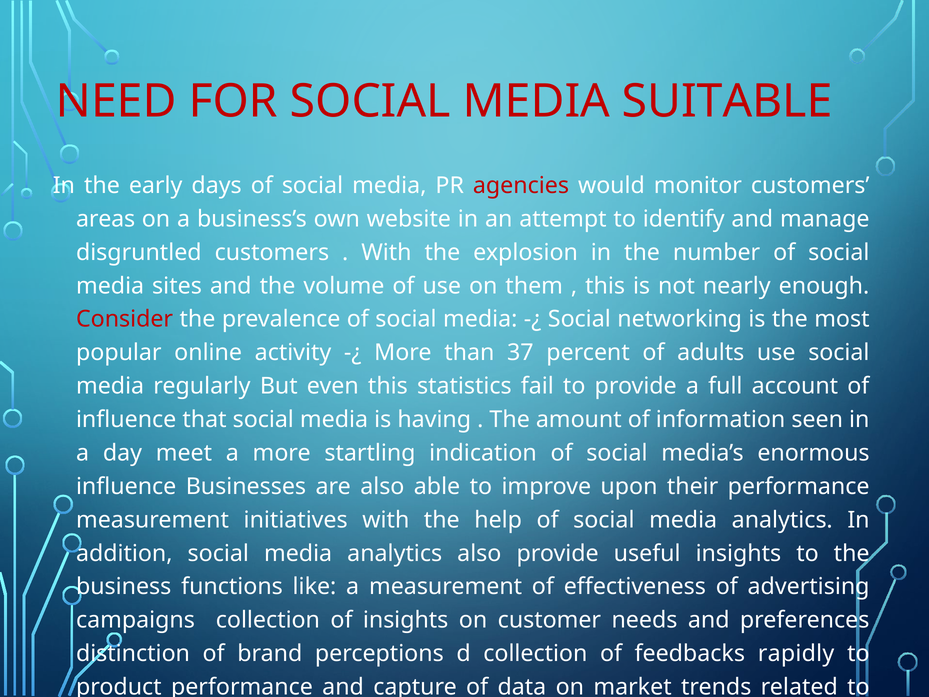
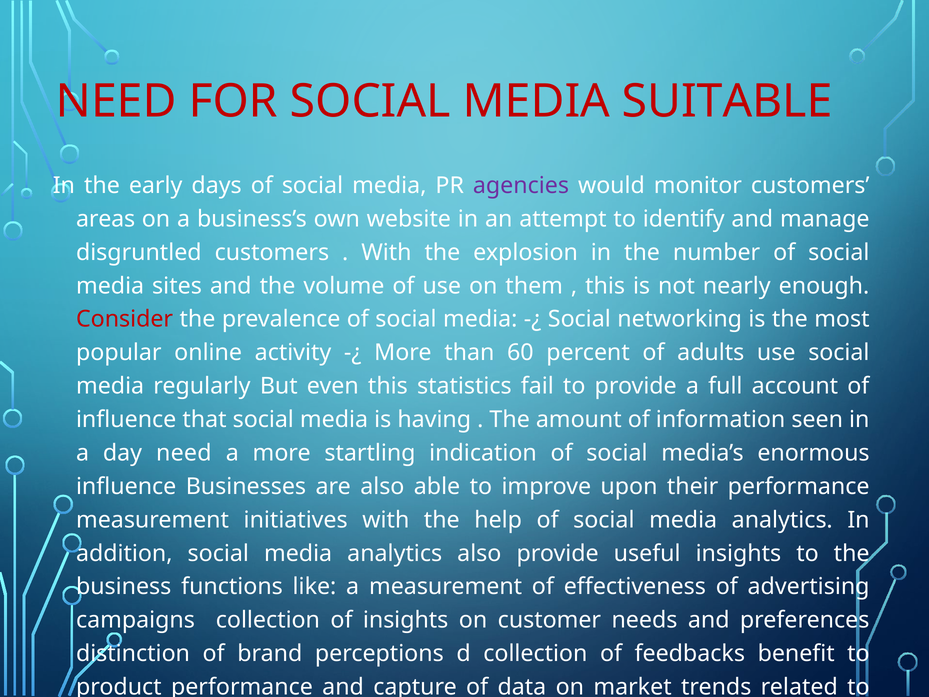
agencies colour: red -> purple (521, 185)
37: 37 -> 60 (520, 353)
day meet: meet -> need (184, 453)
rapidly: rapidly -> benefit (796, 653)
